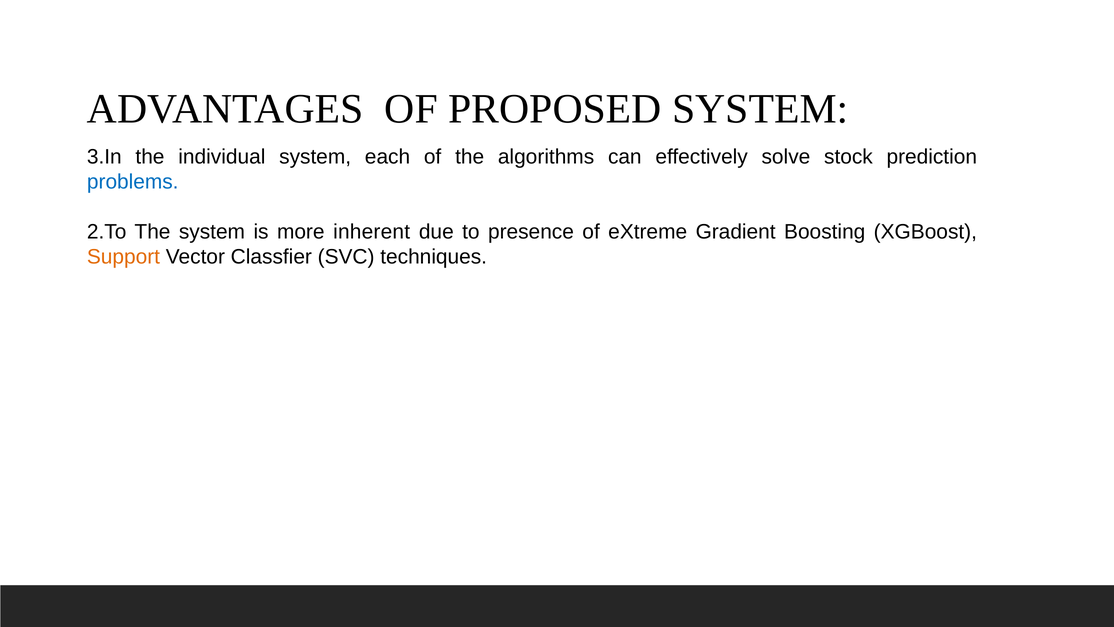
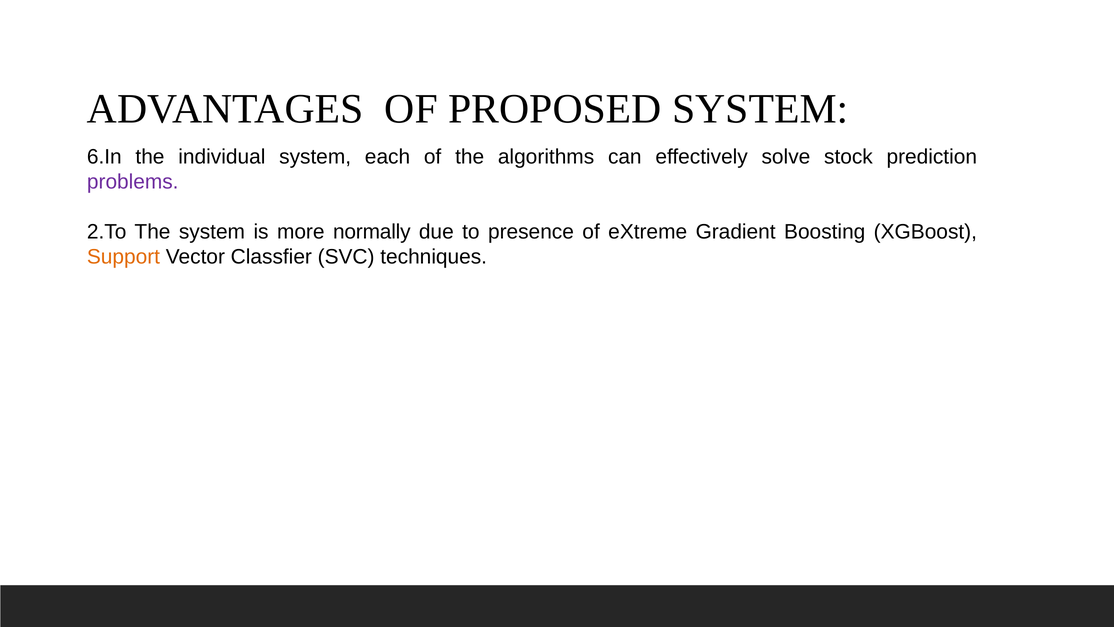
3.In: 3.In -> 6.In (104, 157)
problems colour: blue -> purple (133, 182)
inherent: inherent -> normally (372, 232)
